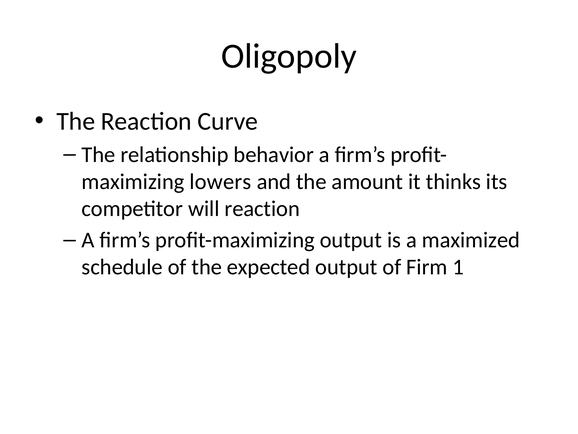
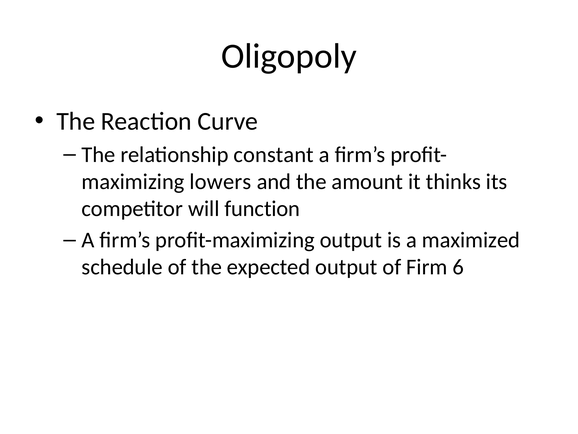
behavior: behavior -> constant (274, 154)
will reaction: reaction -> function (262, 208)
1: 1 -> 6 (458, 267)
